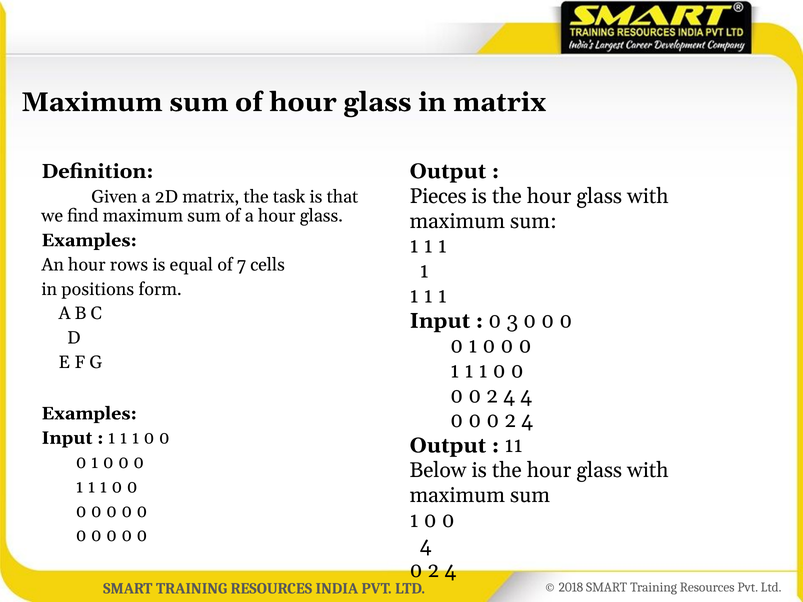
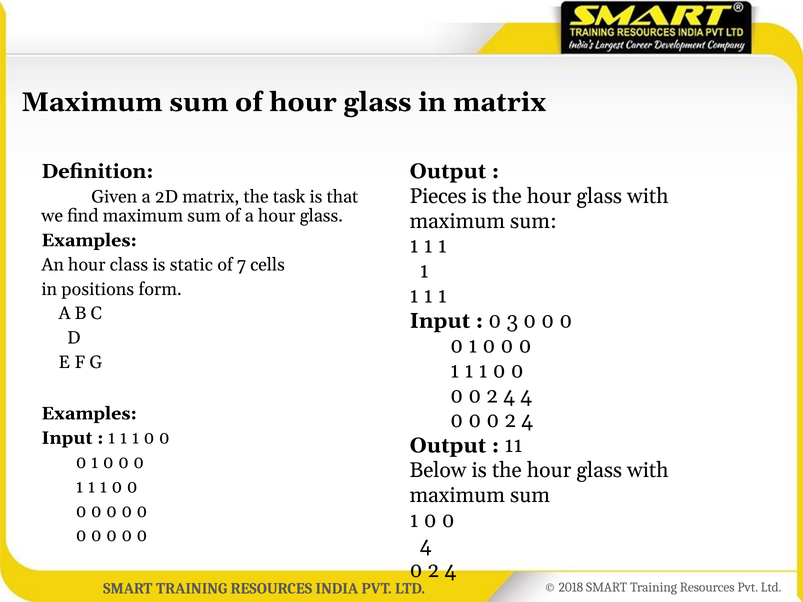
rows: rows -> class (129, 265)
equal: equal -> static (191, 265)
